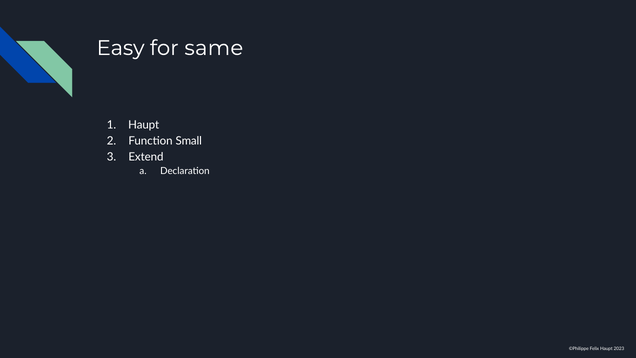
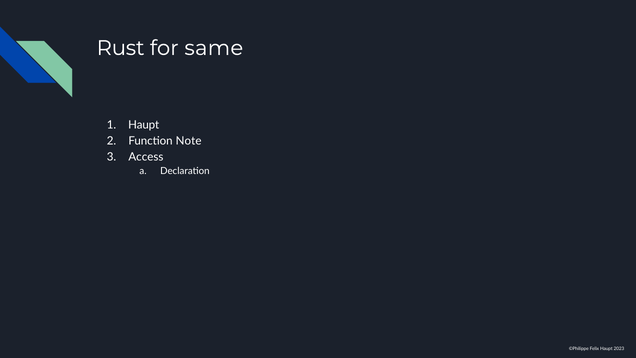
Easy: Easy -> Rust (121, 48)
Small: Small -> Note (189, 141)
Extend: Extend -> Access (146, 157)
